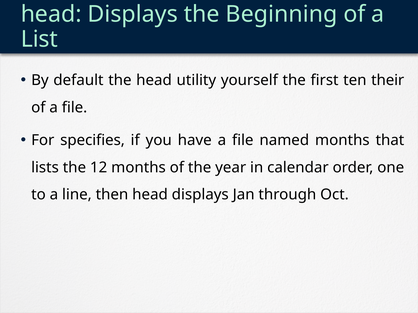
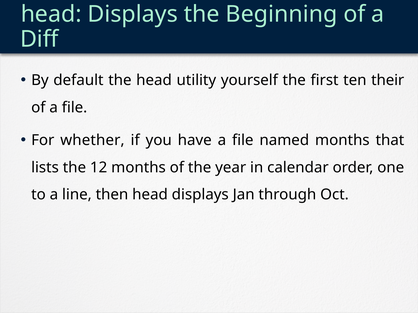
List: List -> Diff (39, 39)
specifies: specifies -> whether (92, 141)
